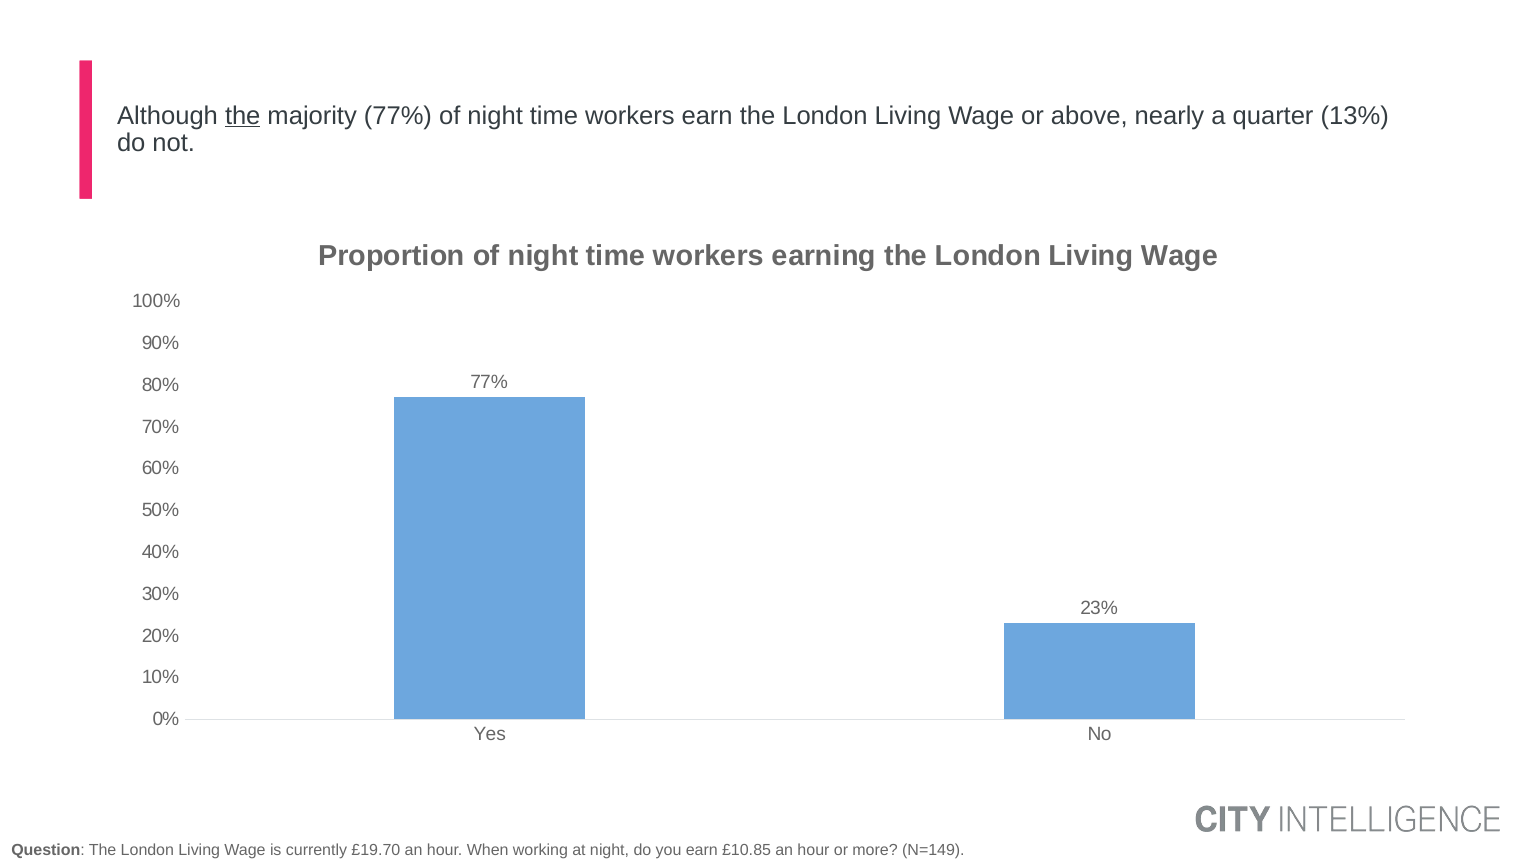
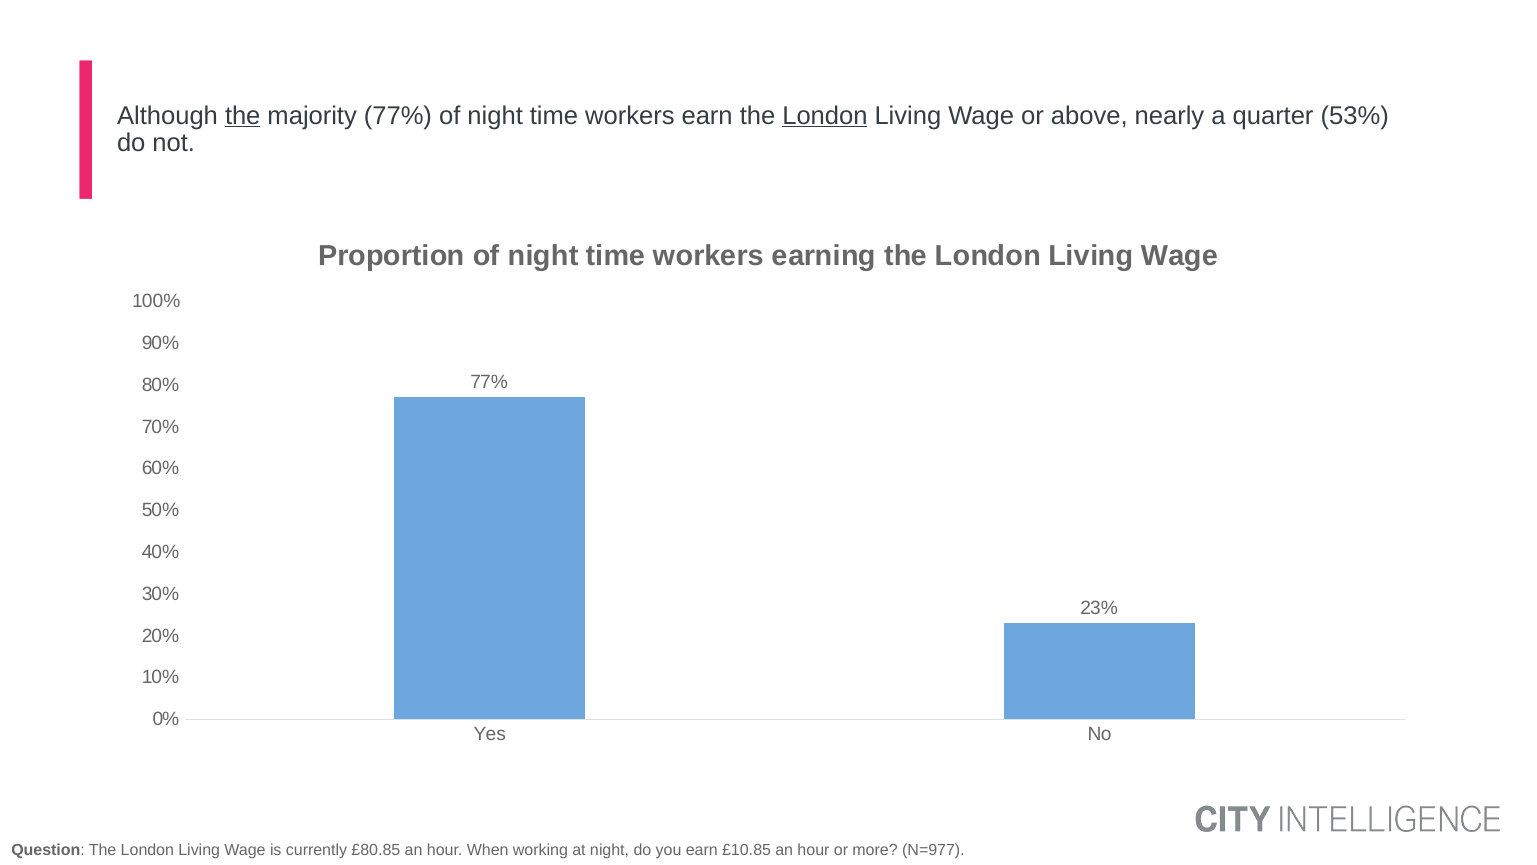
London underline: none -> present (825, 116)
13%: 13% -> 53% (1355, 116)
£19.70: £19.70 -> £80.85 (376, 850)
N=149: N=149 -> N=977 (933, 850)
